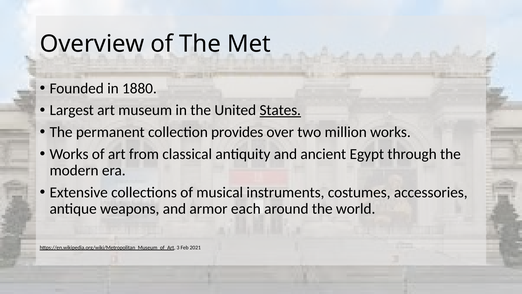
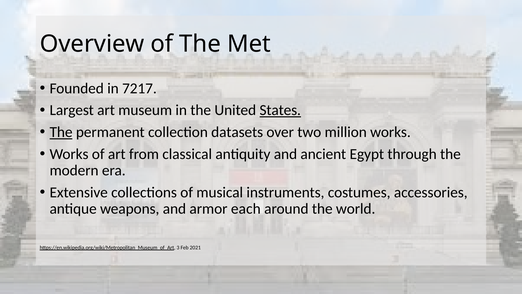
1880: 1880 -> 7217 (139, 88)
The underline: none -> present (61, 132)
provides: provides -> datasets (237, 132)
